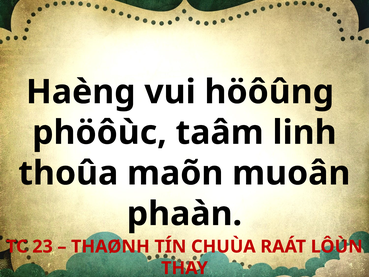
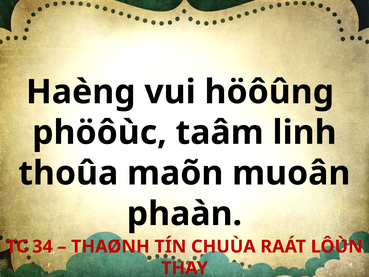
23: 23 -> 34 (43, 246)
